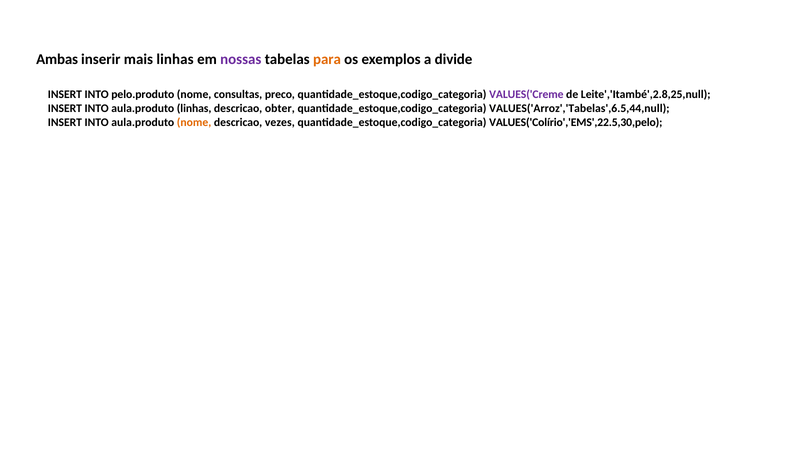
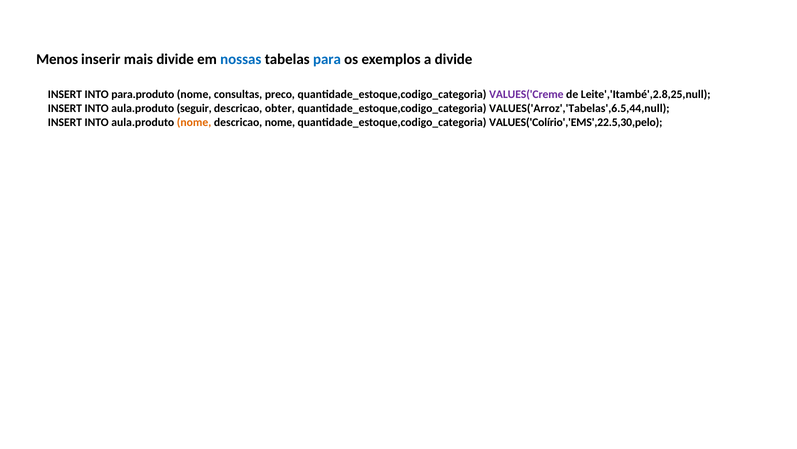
Ambas: Ambas -> Menos (57, 59)
mais linhas: linhas -> divide (175, 59)
nossas colour: purple -> blue (241, 59)
para colour: orange -> blue (327, 59)
pelo.produto: pelo.produto -> para.produto (143, 94)
aula.produto linhas: linhas -> seguir (194, 108)
descricao vezes: vezes -> nome (280, 122)
